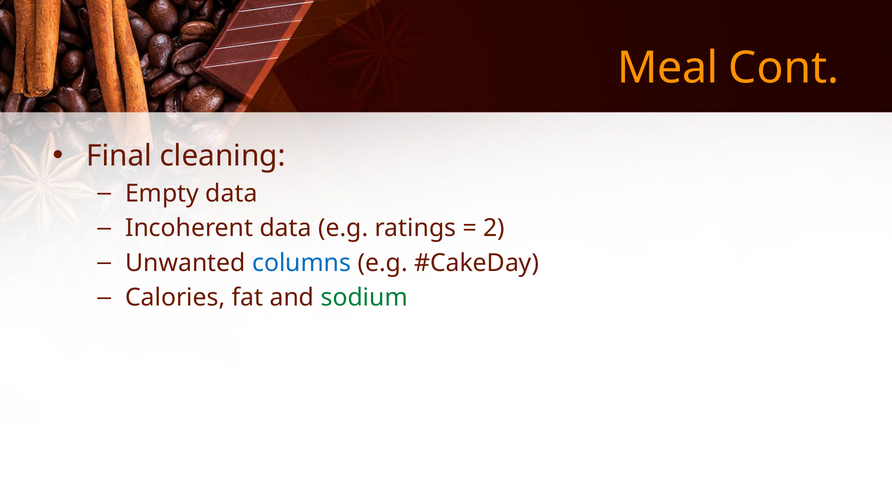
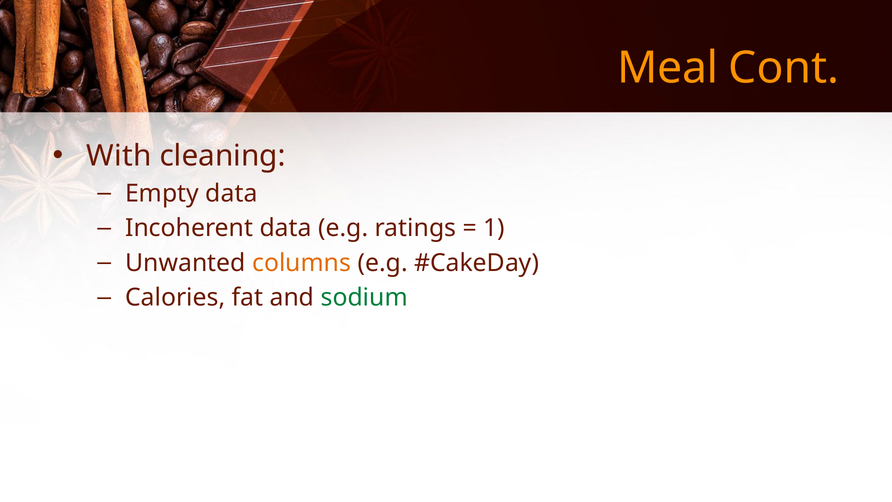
Final: Final -> With (119, 156)
2: 2 -> 1 (494, 228)
columns colour: blue -> orange (302, 263)
